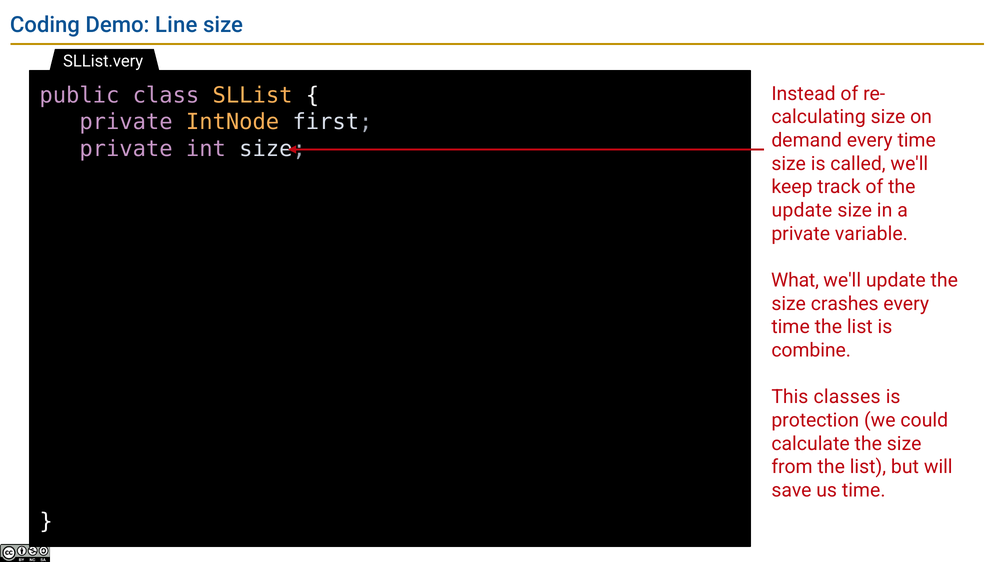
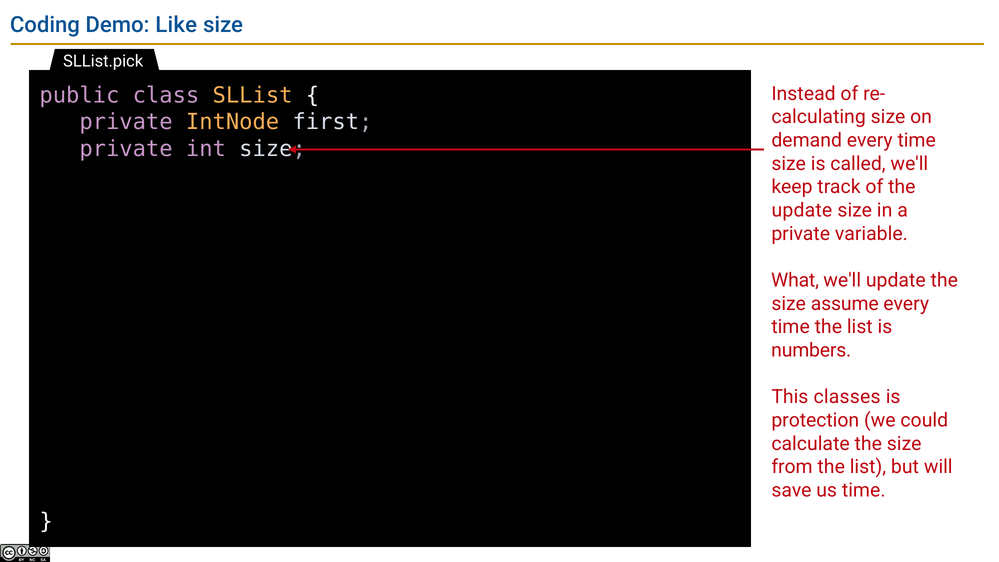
Line: Line -> Like (176, 25)
SLList.very: SLList.very -> SLList.pick (103, 61)
crashes: crashes -> assume (845, 304)
combine: combine -> numbers (811, 350)
